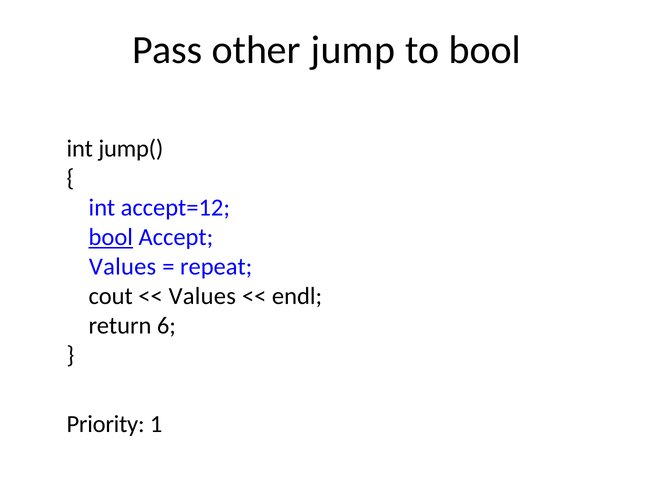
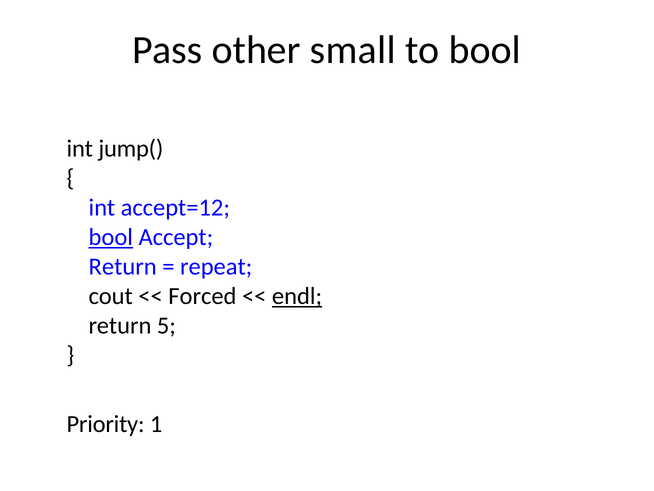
jump: jump -> small (353, 50)
Values: Values -> Return (123, 266)
Values: Values -> Forced (202, 296)
endl underline: none -> present (297, 296)
6: 6 -> 5 (166, 325)
